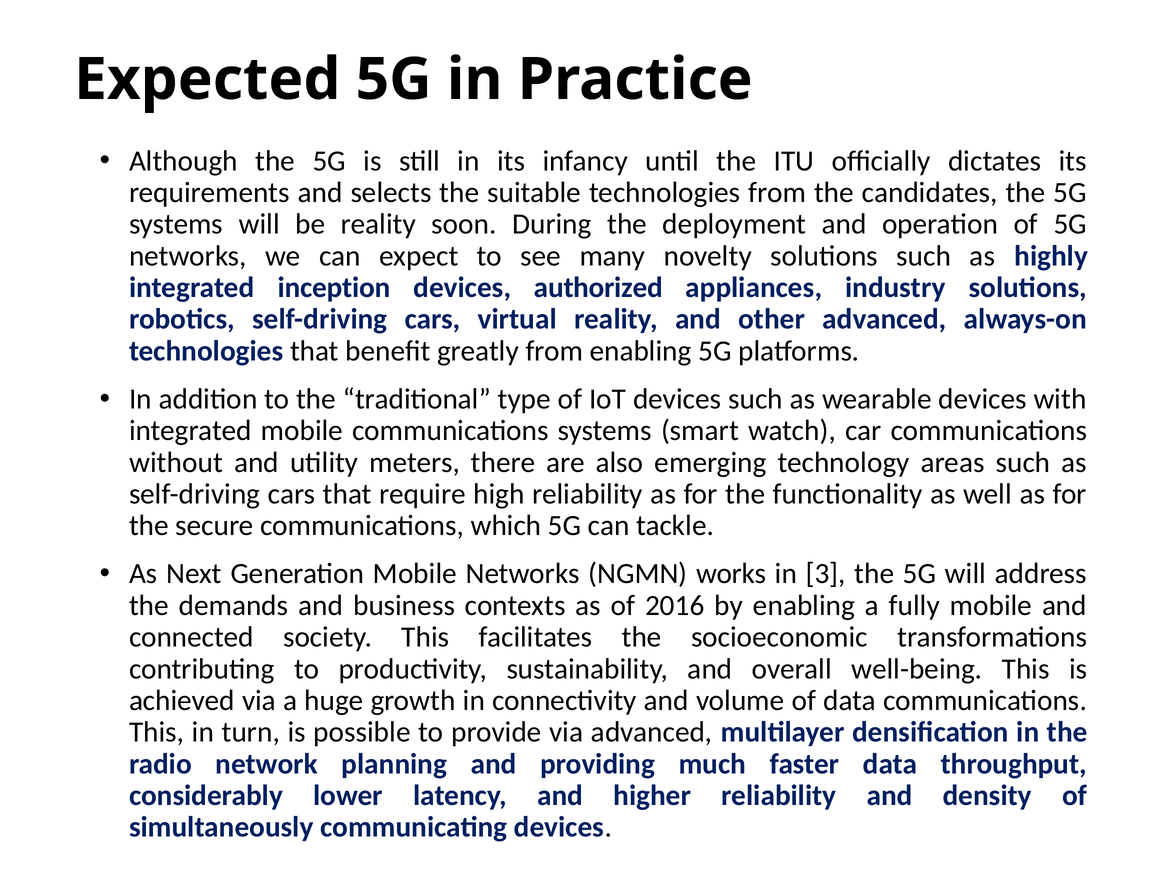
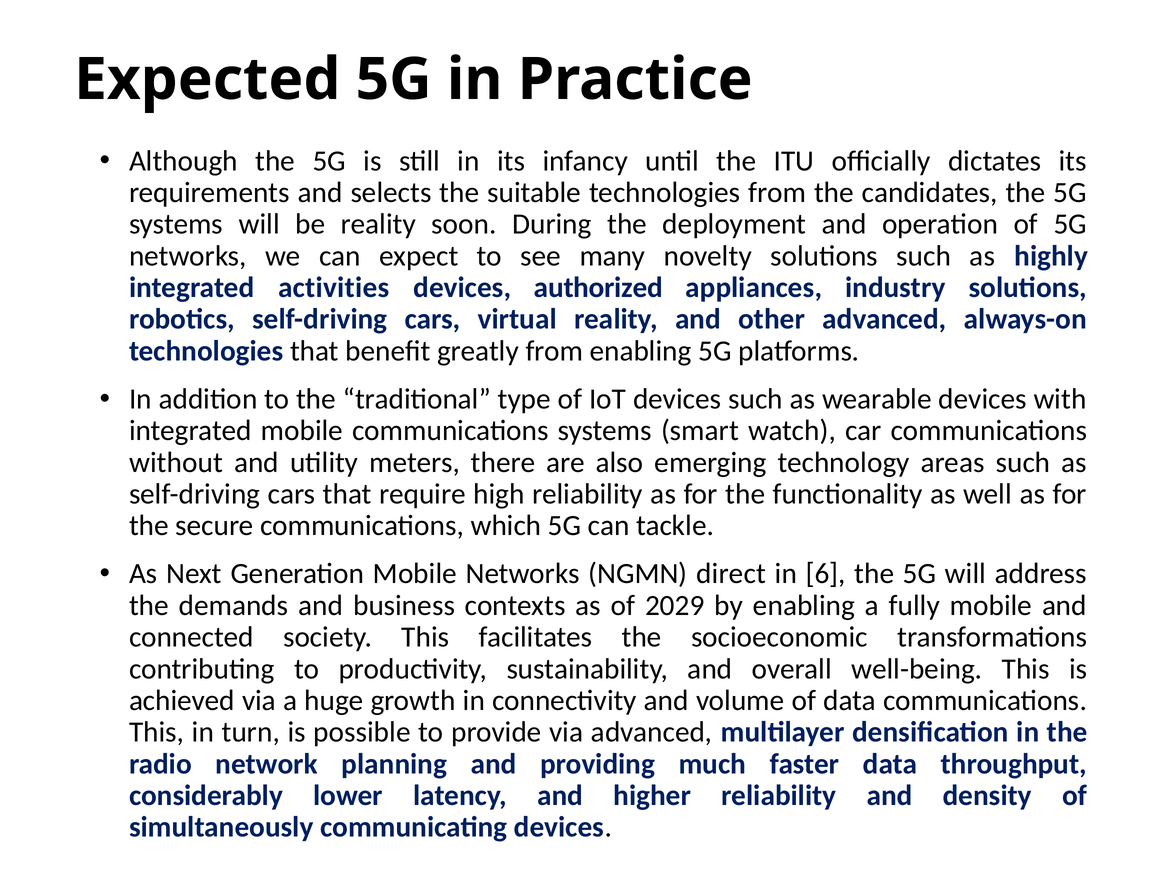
inception: inception -> activities (334, 288)
works: works -> direct (731, 574)
3: 3 -> 6 (826, 574)
2016: 2016 -> 2029 (675, 605)
